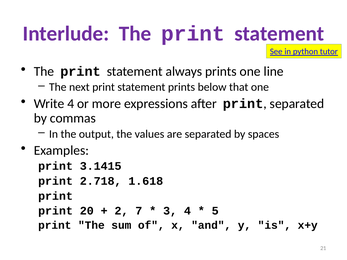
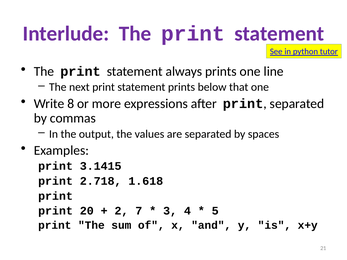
Write 4: 4 -> 8 (71, 104)
